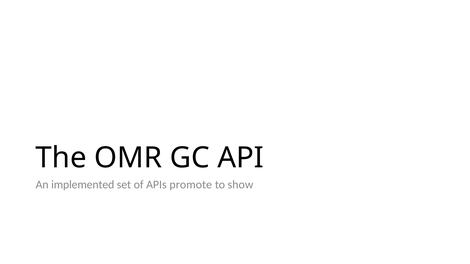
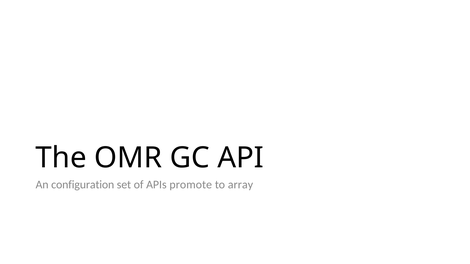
implemented: implemented -> configuration (83, 185)
show: show -> array (240, 185)
